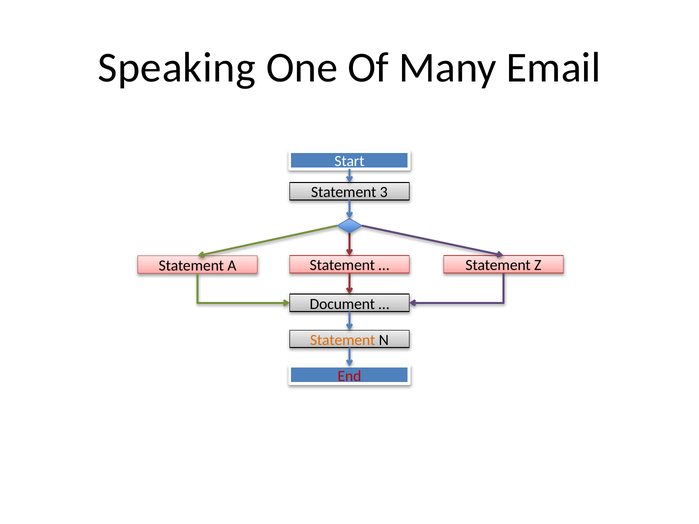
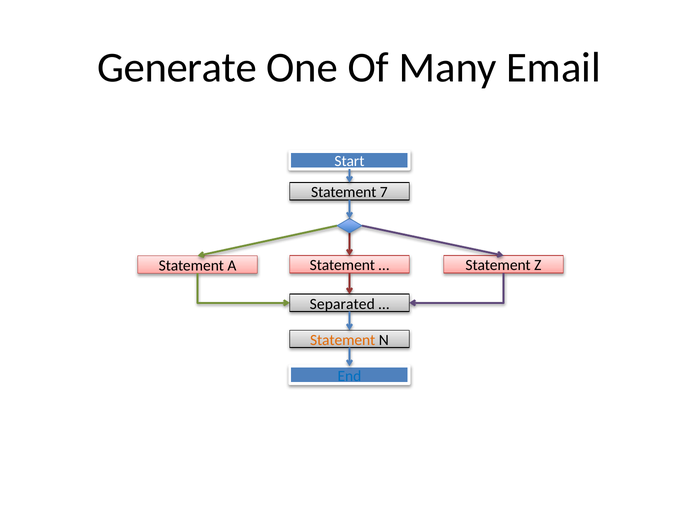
Speaking: Speaking -> Generate (177, 68)
3: 3 -> 7 (384, 192)
Document: Document -> Separated (342, 304)
End colour: red -> blue (349, 376)
